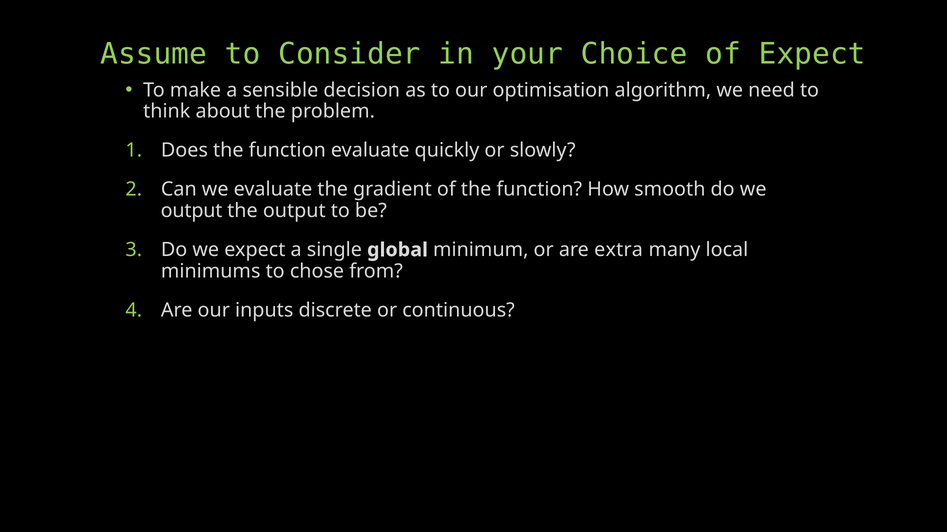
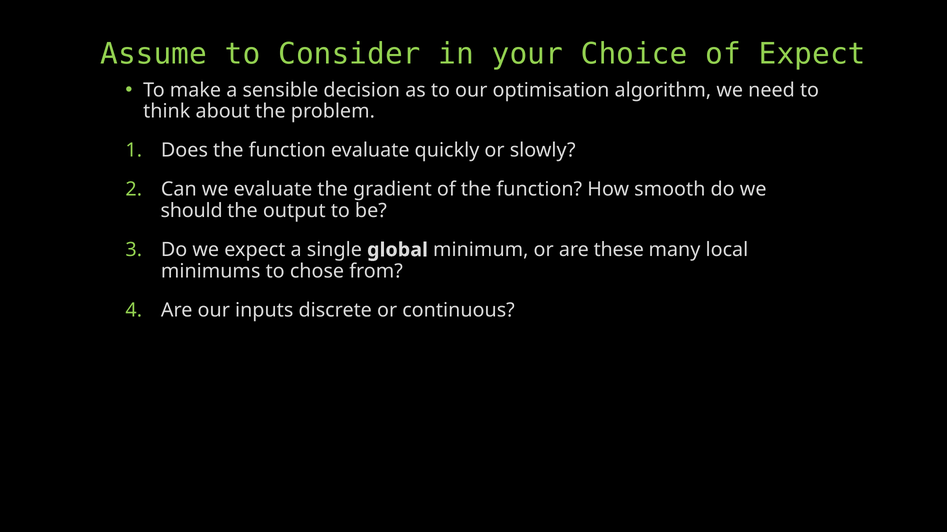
output: output -> should (192, 211)
extra: extra -> these (619, 250)
